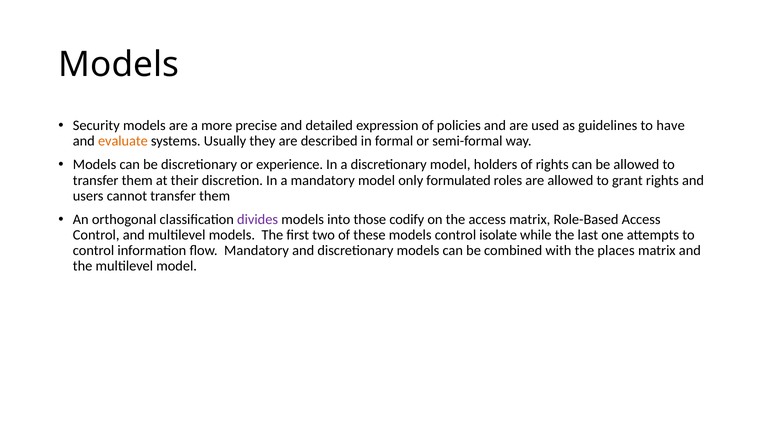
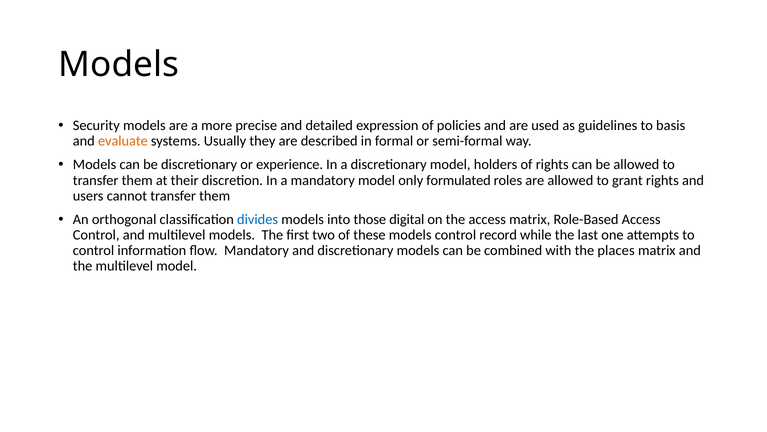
have: have -> basis (671, 125)
divides colour: purple -> blue (258, 219)
codify: codify -> digital (407, 219)
isolate: isolate -> record (498, 235)
